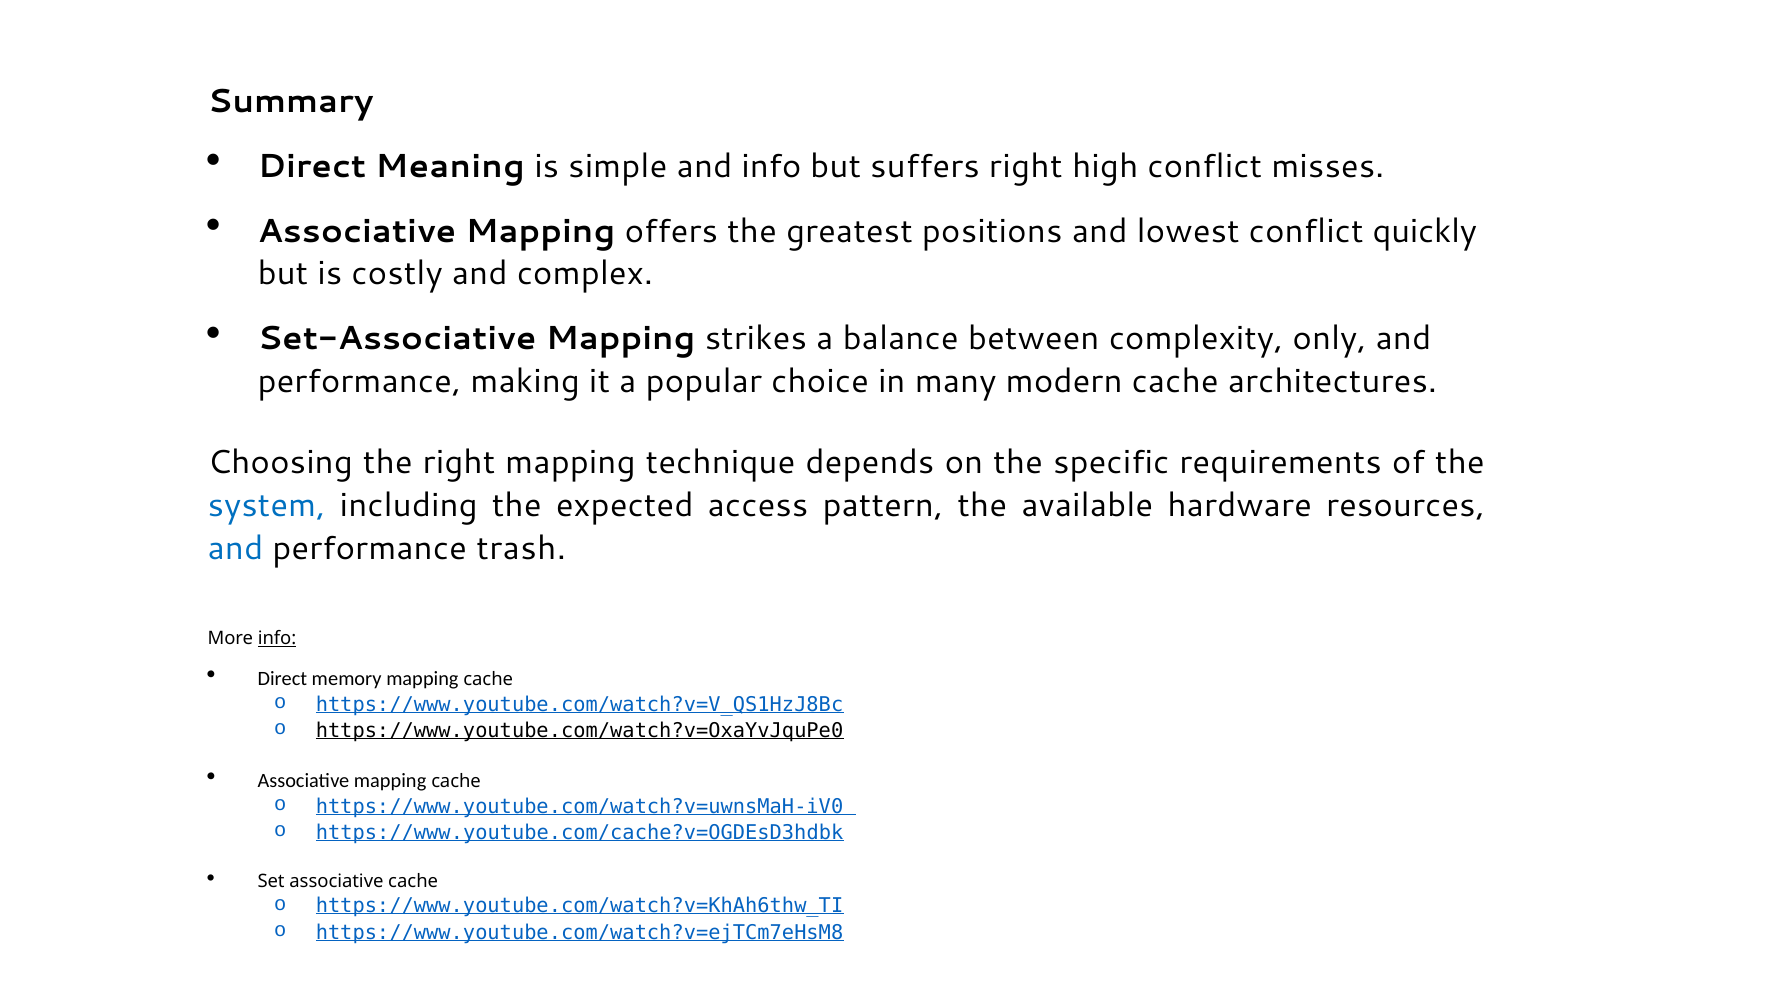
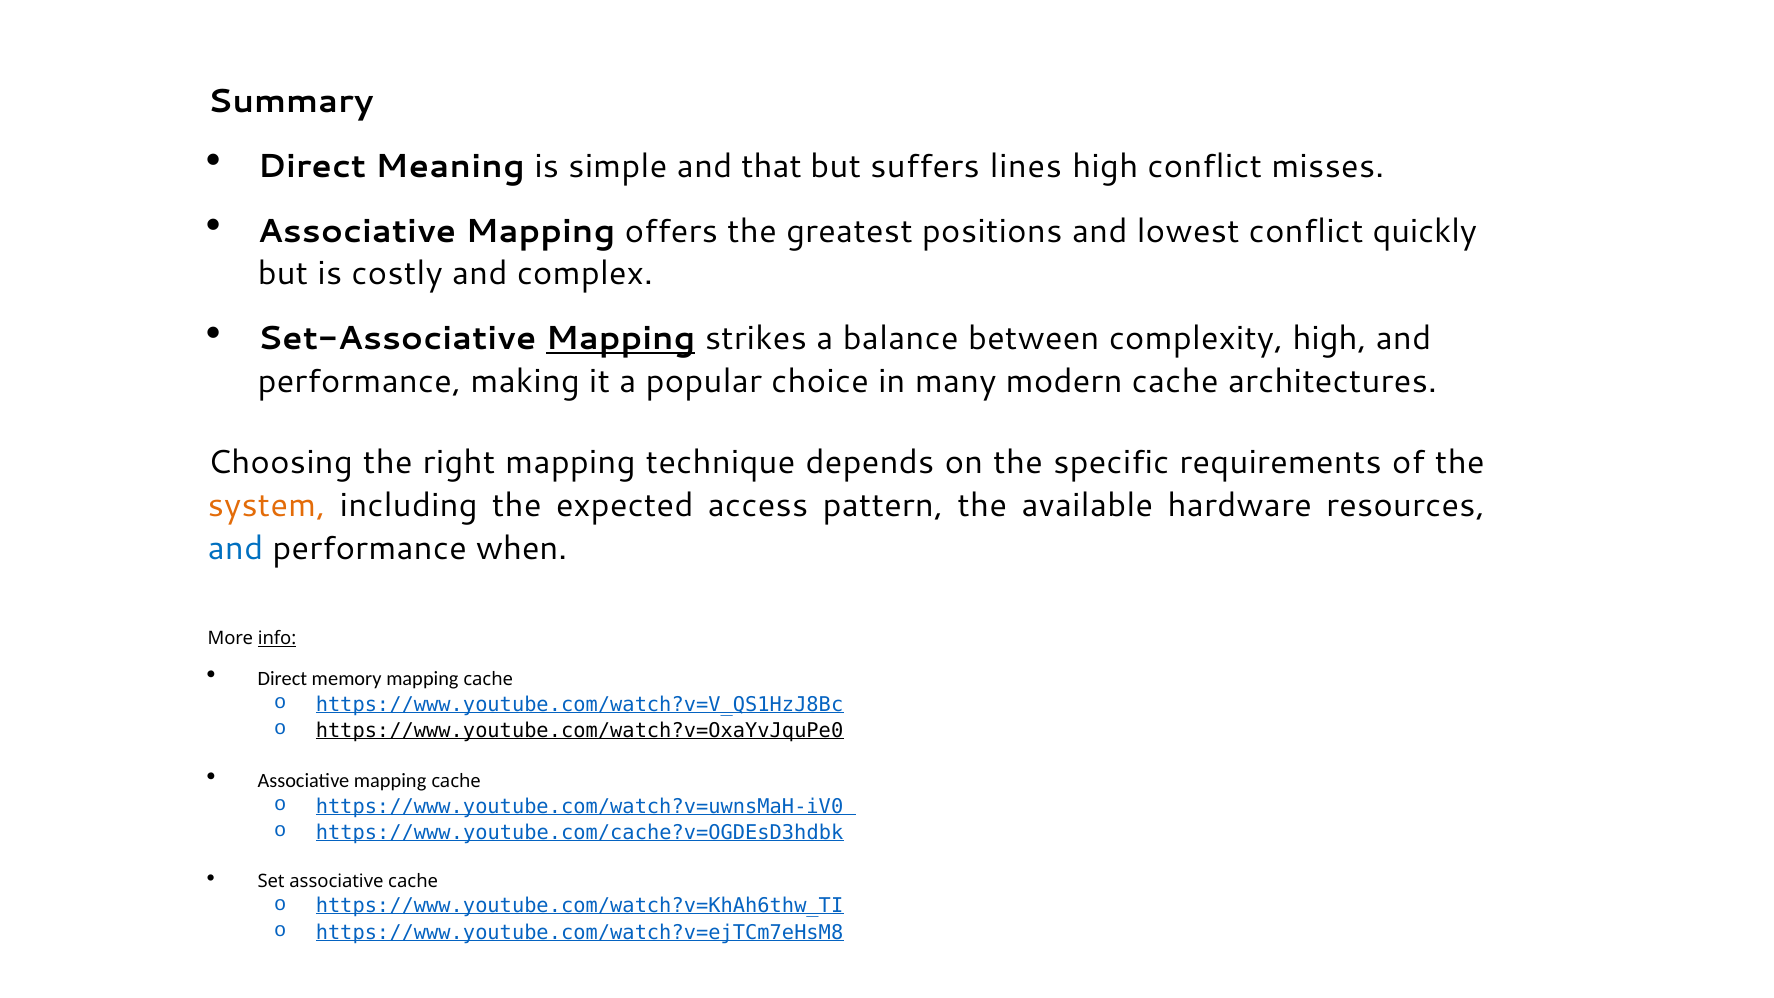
and info: info -> that (772, 166)
suffers right: right -> lines (1026, 166)
Mapping underline: none -> present (620, 339)
complexity only: only -> high (1330, 339)
system colour: blue -> orange (267, 506)
trash: trash -> when (522, 548)
